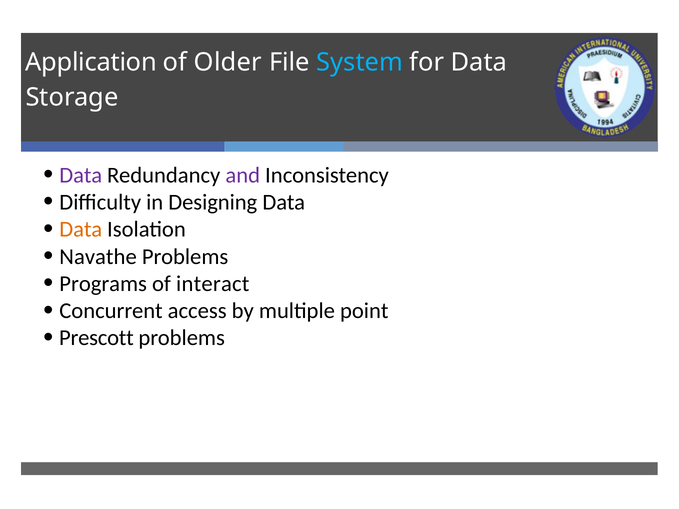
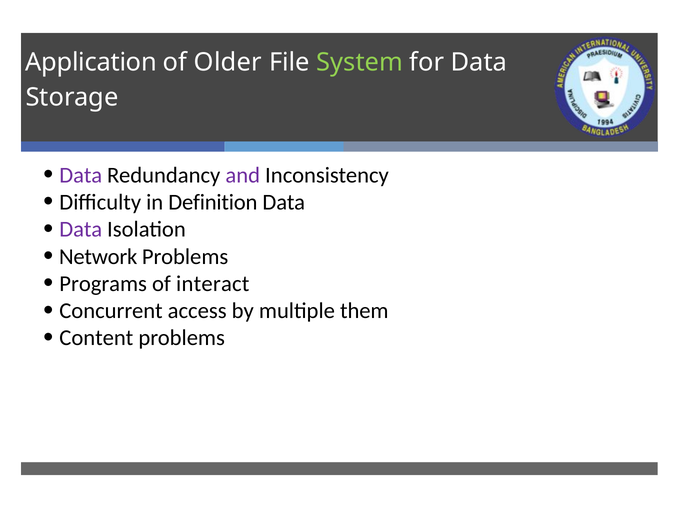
System colour: light blue -> light green (360, 63)
Designing: Designing -> Definition (213, 202)
Data colour: orange -> purple (81, 230)
Navathe: Navathe -> Network (98, 257)
point: point -> them (364, 311)
Prescott: Prescott -> Content (96, 338)
